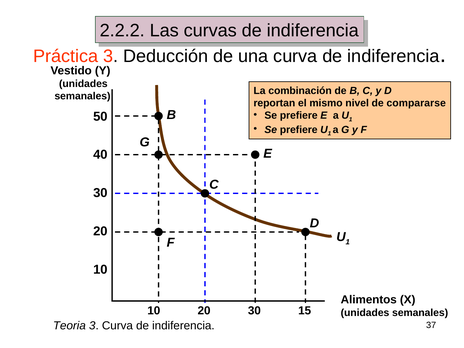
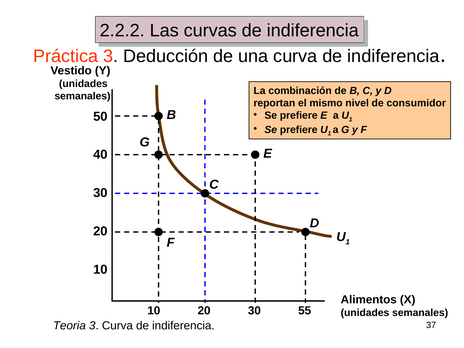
compararse: compararse -> consumidor (416, 103)
15: 15 -> 55 (305, 311)
